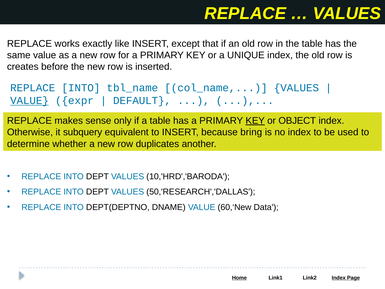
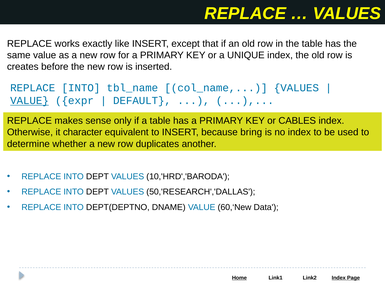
KEY underline: present -> none (255, 121)
OBJECT: OBJECT -> CABLES (297, 121)
subquery: subquery -> character (83, 132)
